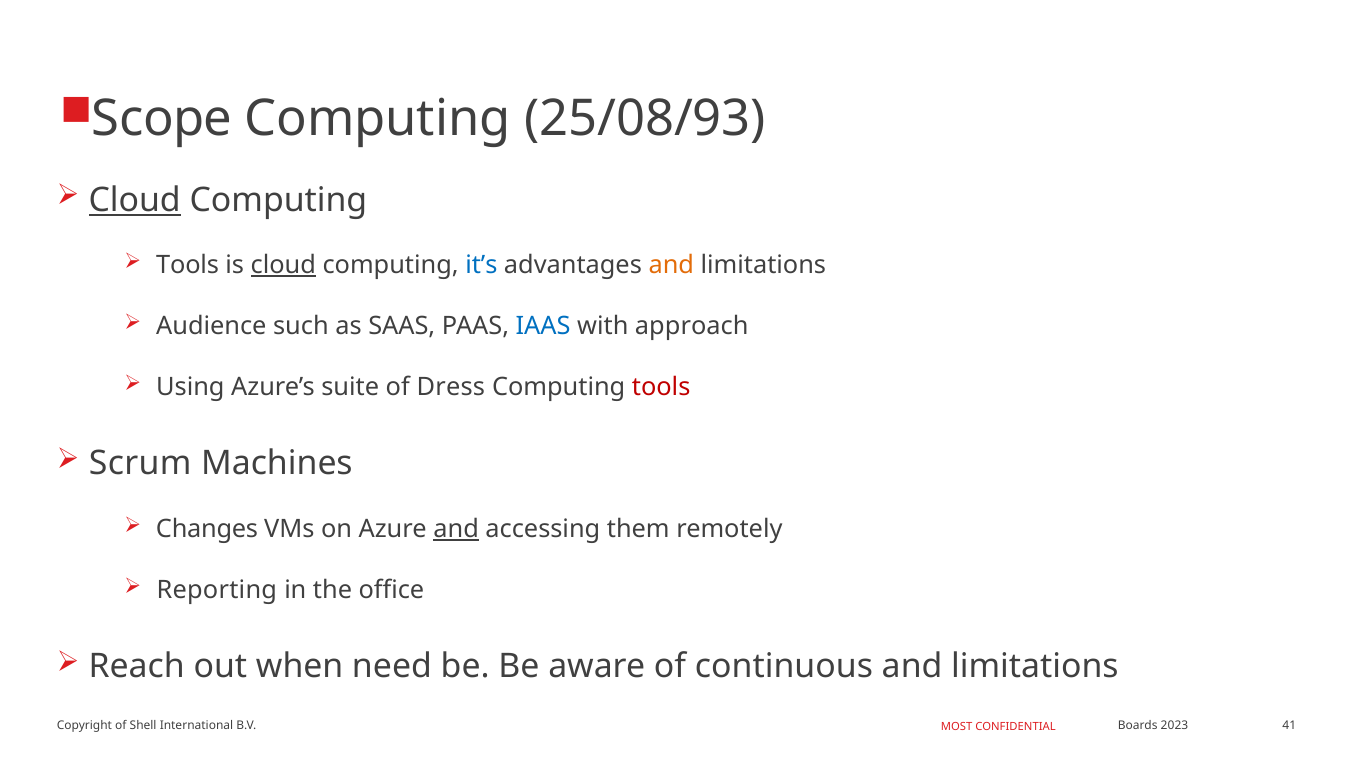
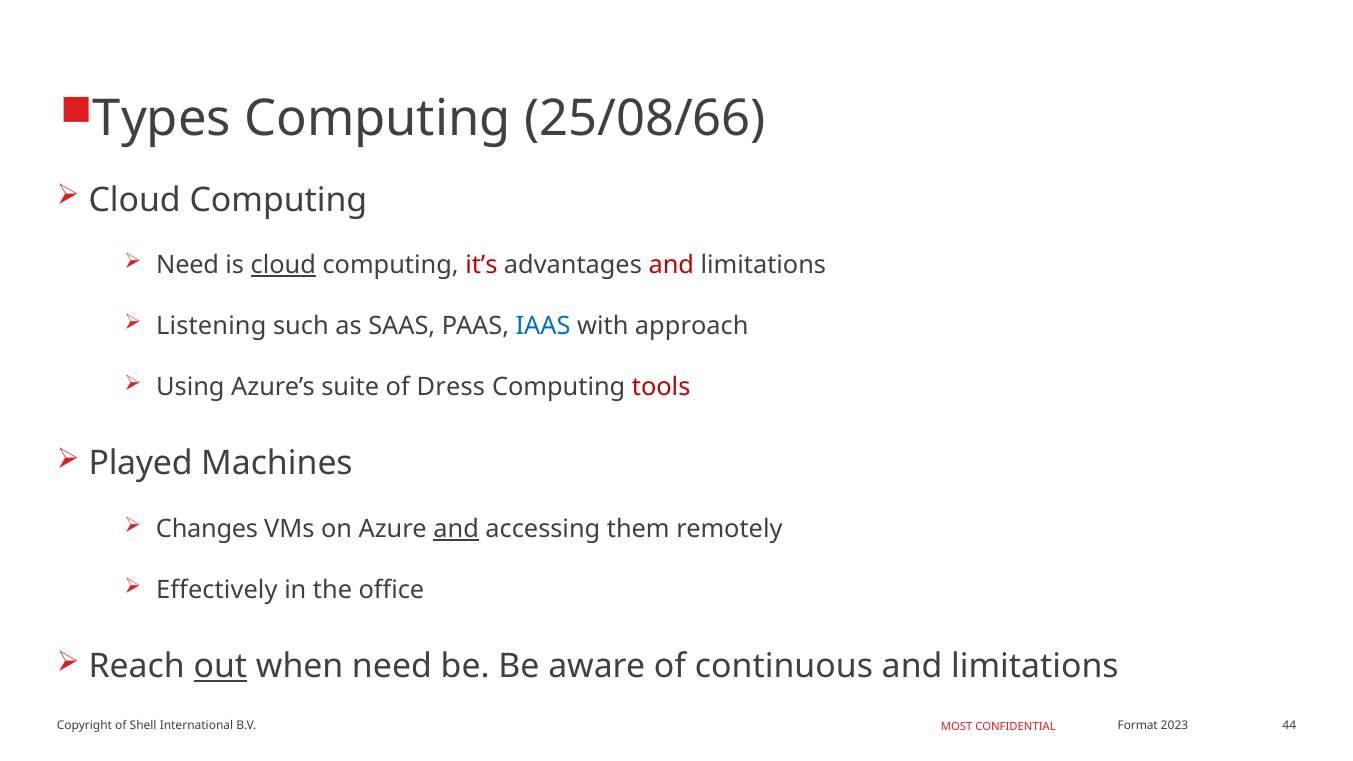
Scope: Scope -> Types (162, 118)
25/08/93: 25/08/93 -> 25/08/66 (645, 118)
Cloud underline: present -> none (135, 200)
Tools: Tools -> Need (188, 265)
it’s colour: blue -> red (481, 265)
and colour: orange -> red (671, 265)
Audience: Audience -> Listening (211, 326)
Scrum: Scrum -> Played (141, 464)
Reporting: Reporting -> Effectively (217, 590)
out underline: none -> present (220, 667)
Boards: Boards -> Format (1138, 726)
41: 41 -> 44 (1289, 726)
